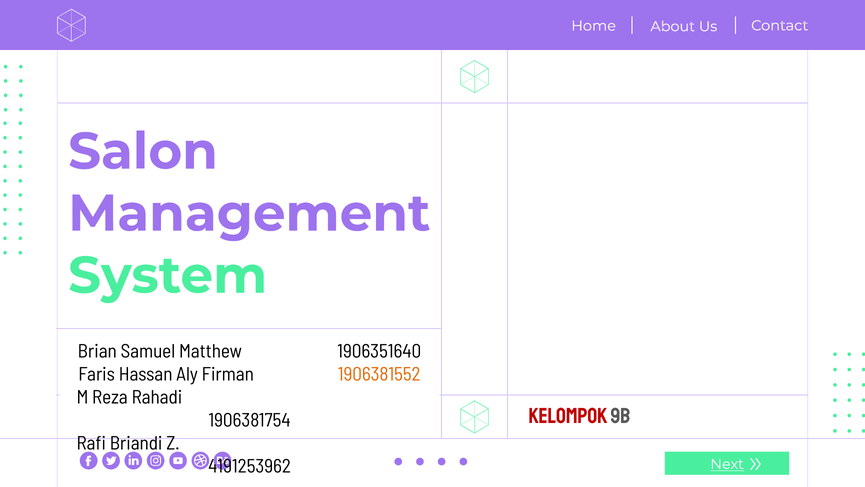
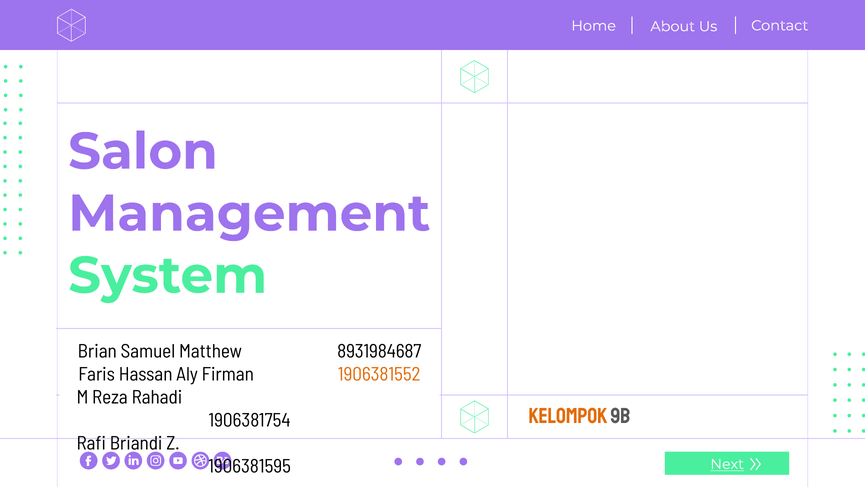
1906351640: 1906351640 -> 8931984687 (379, 351)
Kelompok colour: red -> orange (568, 416)
4191253962: 4191253962 -> 1906381595 (250, 466)
